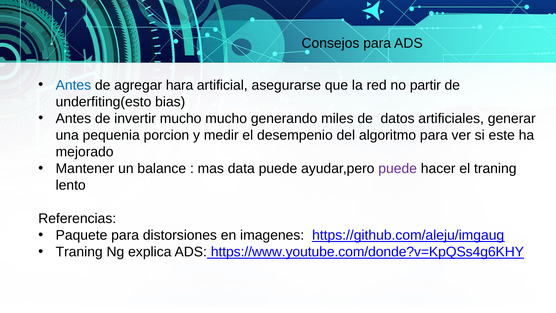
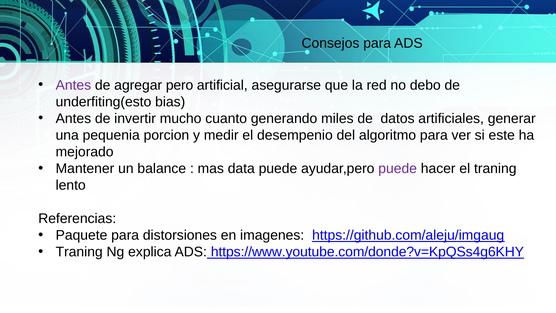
Antes colour: blue -> purple (73, 85)
hara: hara -> pero (180, 85)
partir: partir -> debo (425, 85)
mucho mucho: mucho -> cuanto (226, 118)
